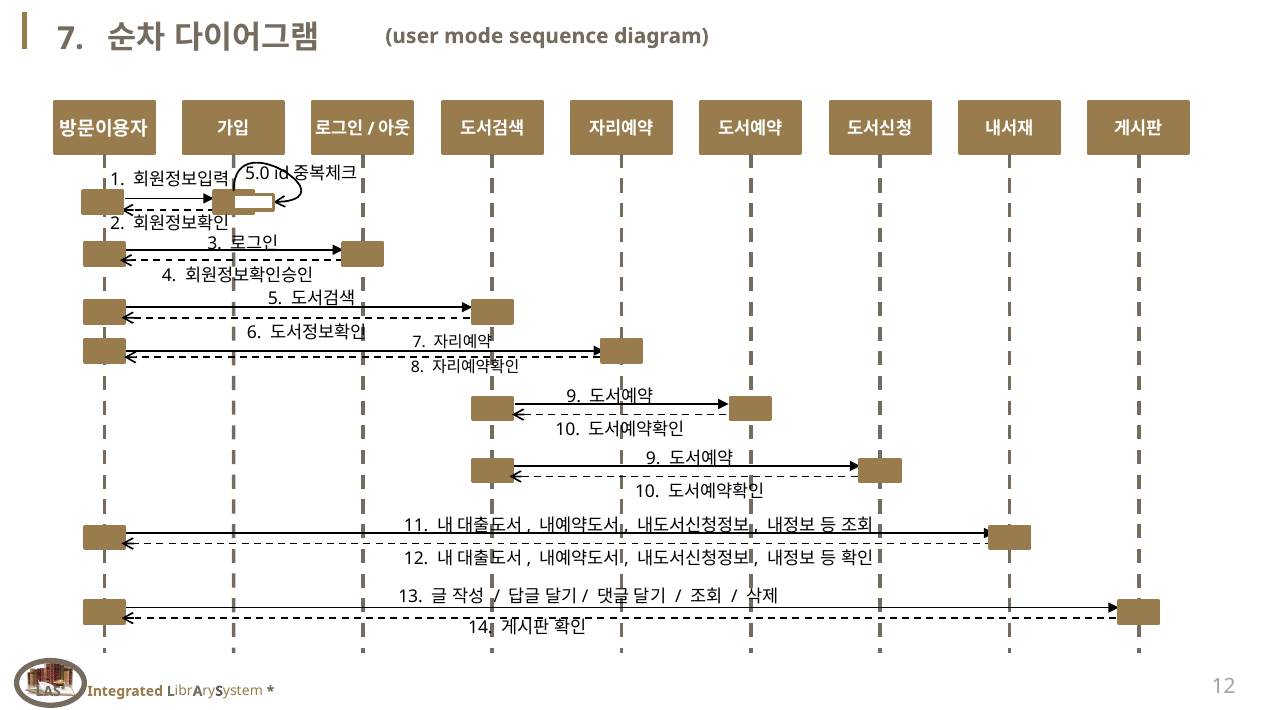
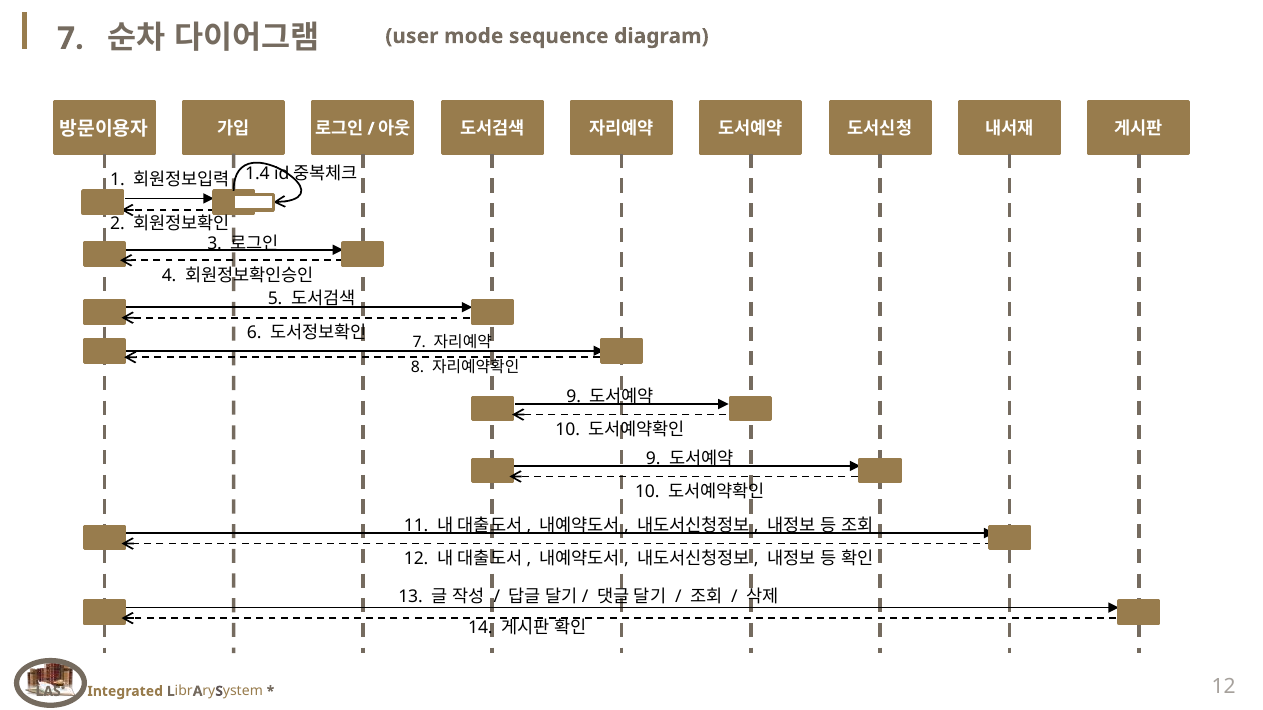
5.0: 5.0 -> 1.4 (257, 174)
